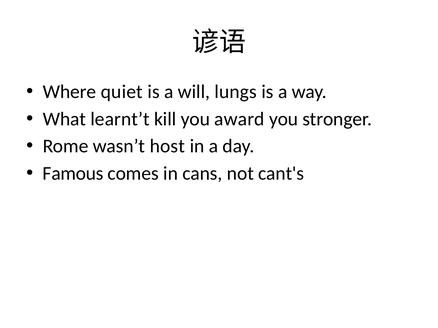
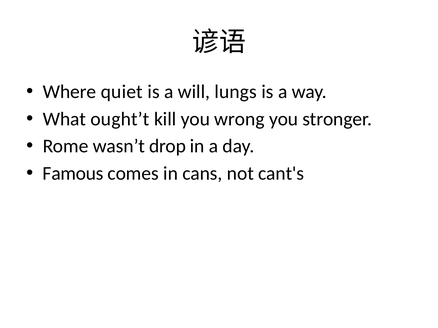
learnt’t: learnt’t -> ought’t (120, 119)
award: award -> wrong (239, 119)
host: host -> drop (167, 146)
